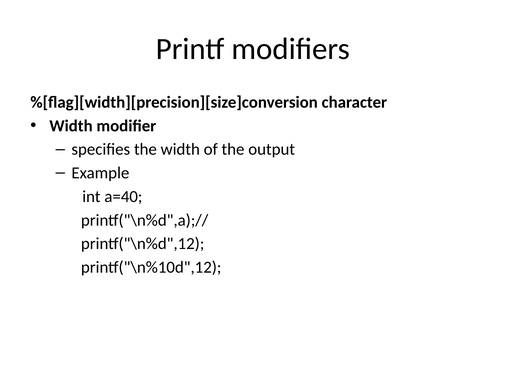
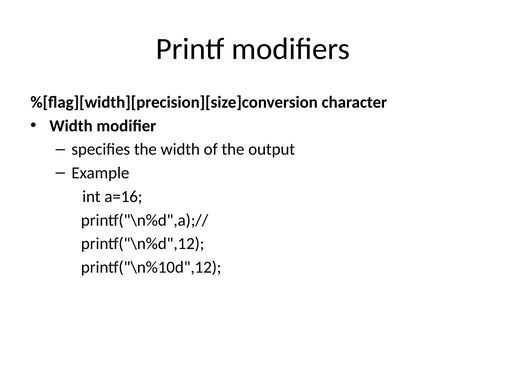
a=40: a=40 -> a=16 (123, 197)
